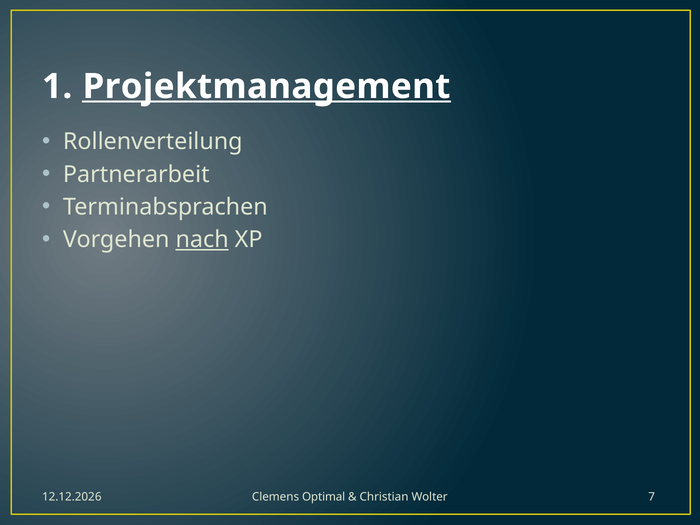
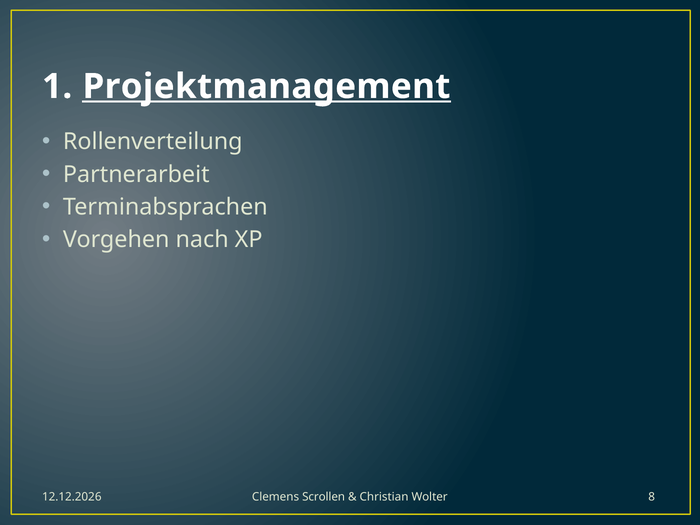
nach underline: present -> none (202, 240)
Optimal: Optimal -> Scrollen (324, 497)
7: 7 -> 8 (652, 497)
